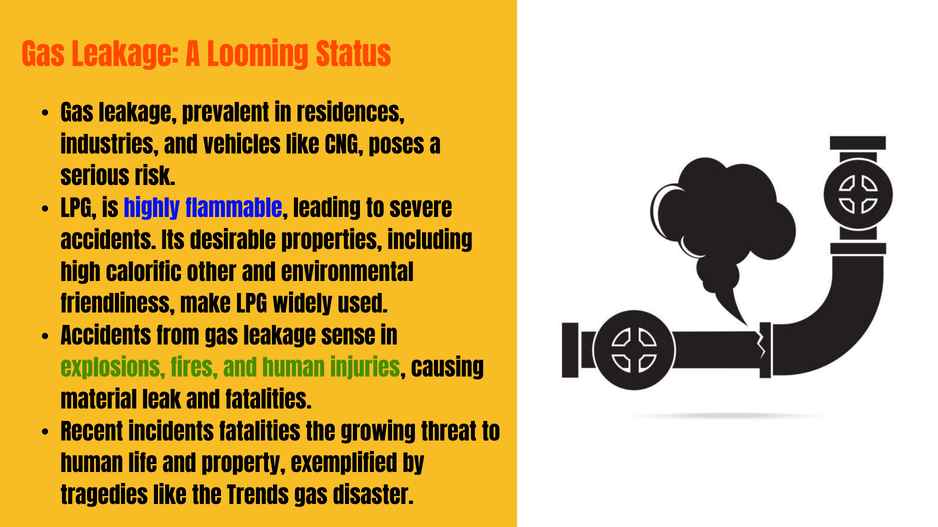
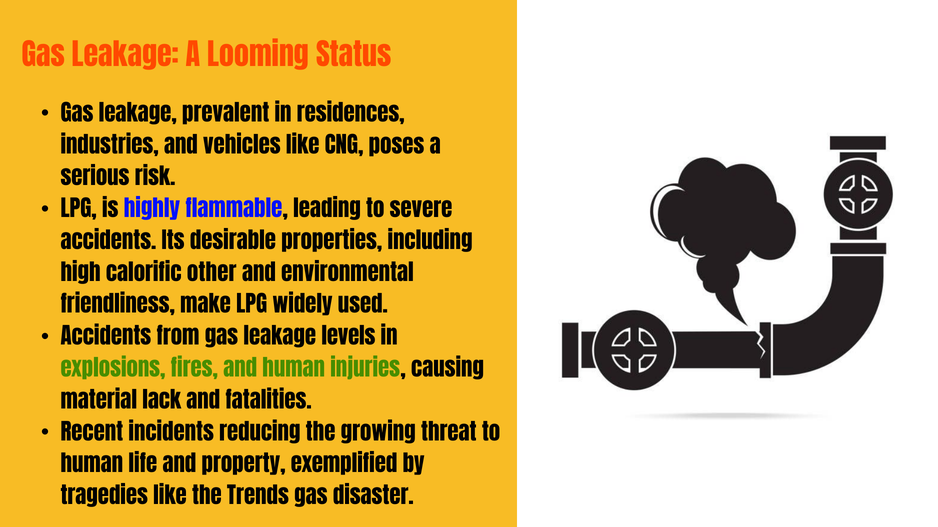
sense: sense -> levels (348, 338)
leak: leak -> lack (162, 402)
incidents fatalities: fatalities -> reducing (260, 434)
